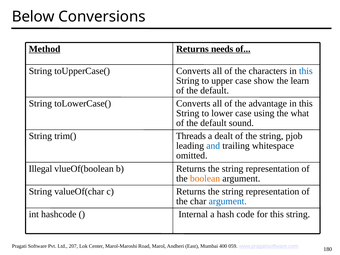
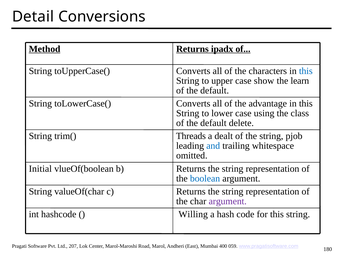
Below: Below -> Detail (33, 17)
needs: needs -> ipadx (222, 49)
what: what -> class (300, 113)
sound: sound -> delete (241, 123)
Illegal: Illegal -> Initial (40, 169)
boolean colour: orange -> blue (205, 178)
argument colour: blue -> purple (228, 201)
Internal: Internal -> Willing (193, 214)
